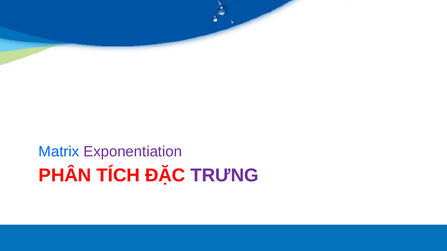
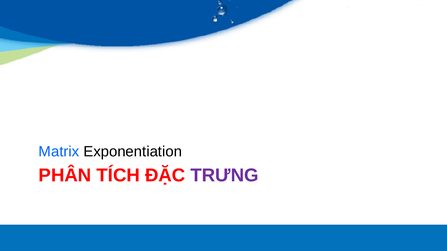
Exponentiation colour: purple -> black (133, 152)
